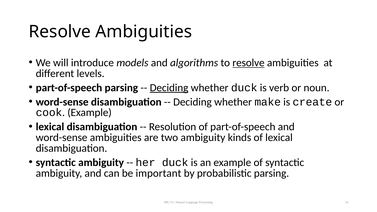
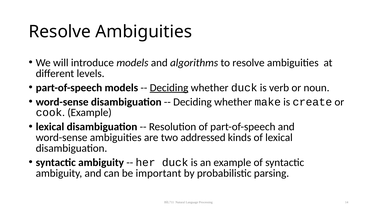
resolve underline: present -> none (248, 63)
part-of-speech parsing: parsing -> models (121, 88)
two ambiguity: ambiguity -> addressed (203, 138)
